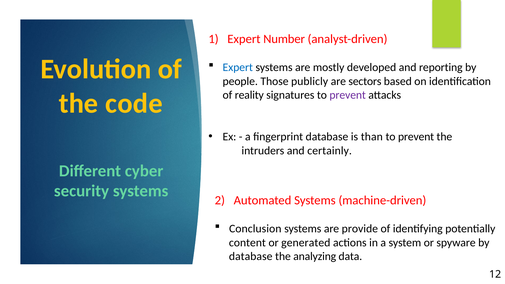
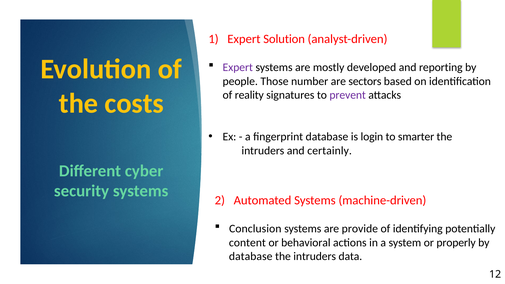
Number: Number -> Solution (284, 39)
Expert colour: blue -> purple (238, 67)
publicly: publicly -> number (310, 81)
code: code -> costs (134, 103)
than: than -> login (372, 137)
prevent: prevent -> smarter (416, 137)
generated: generated -> behavioral (306, 243)
spyware: spyware -> properly (456, 243)
analyzing: analyzing -> intruders (315, 256)
